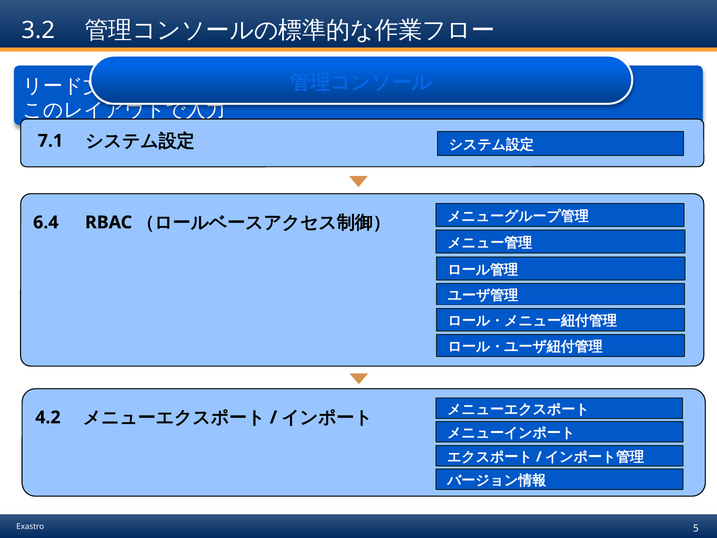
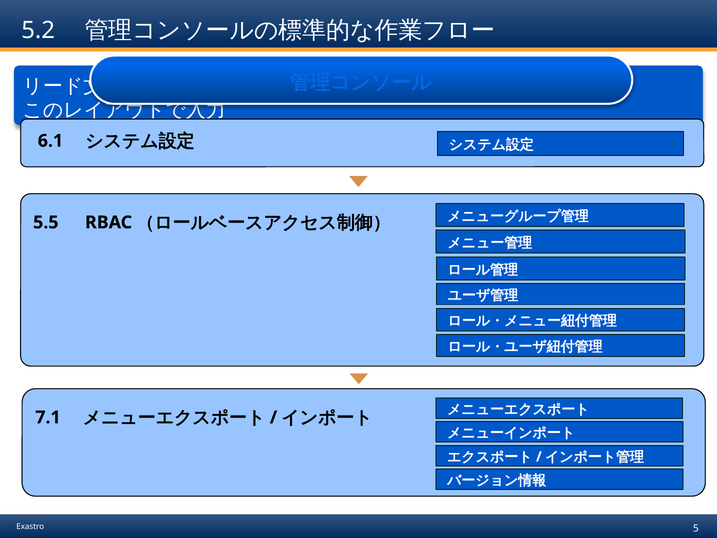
3.2: 3.2 -> 5.2 (38, 30)
7.1: 7.1 -> 6.1 (50, 141)
6.4: 6.4 -> 5.5 (46, 222)
4.2: 4.2 -> 7.1 (48, 417)
